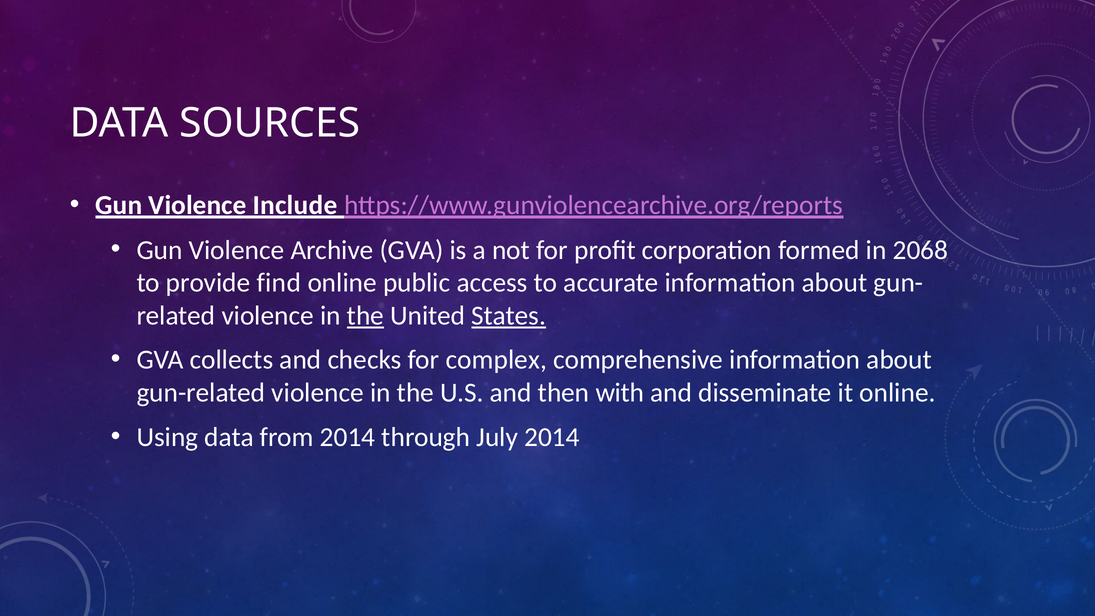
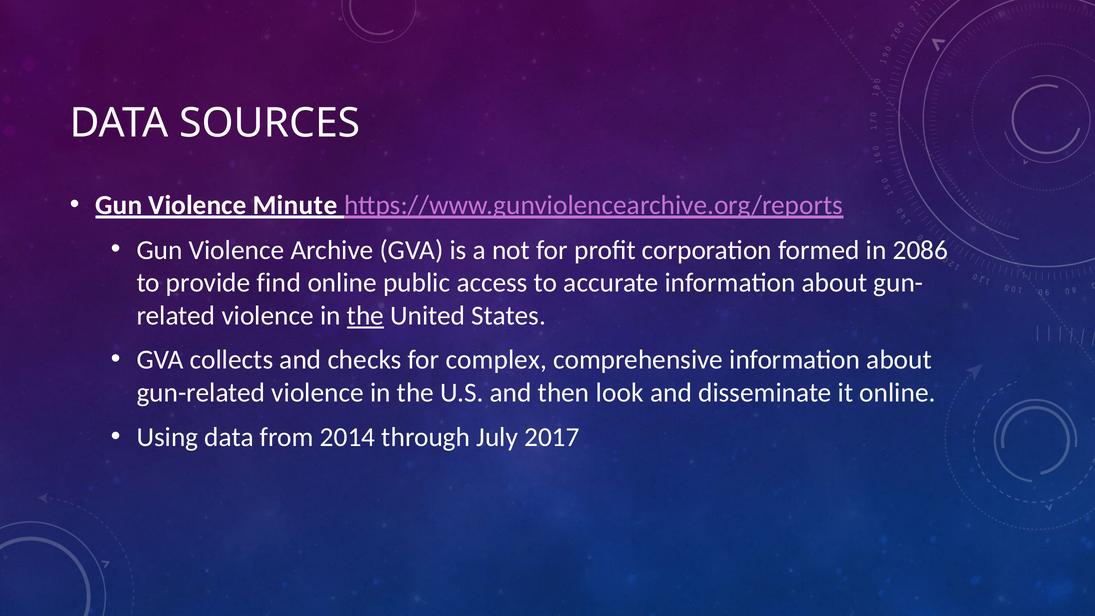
Include: Include -> Minute (295, 205)
2068: 2068 -> 2086 (920, 250)
States underline: present -> none (509, 316)
with: with -> look (620, 393)
July 2014: 2014 -> 2017 (552, 437)
